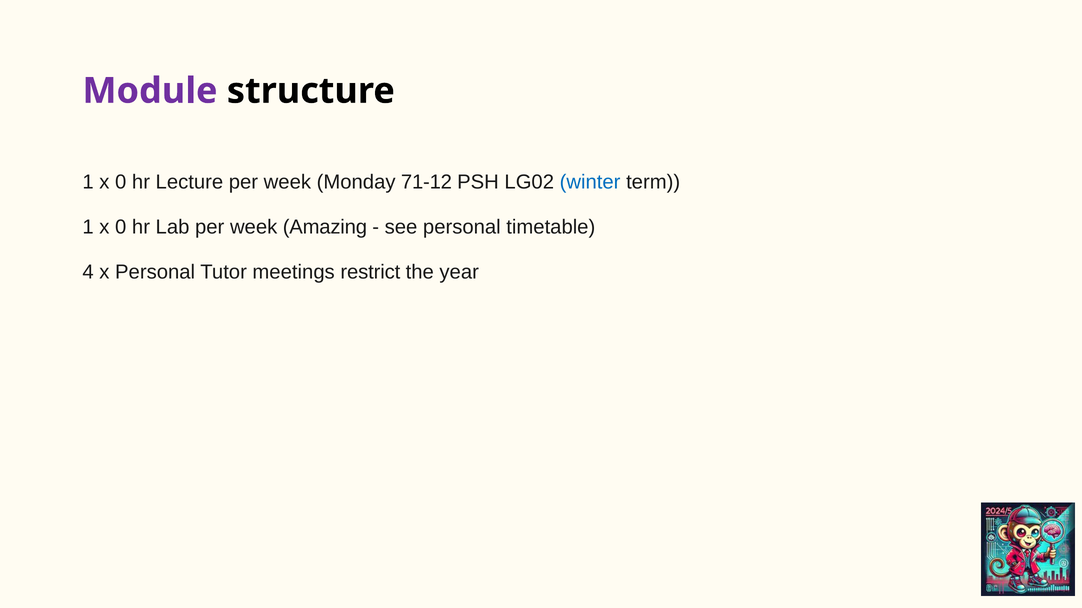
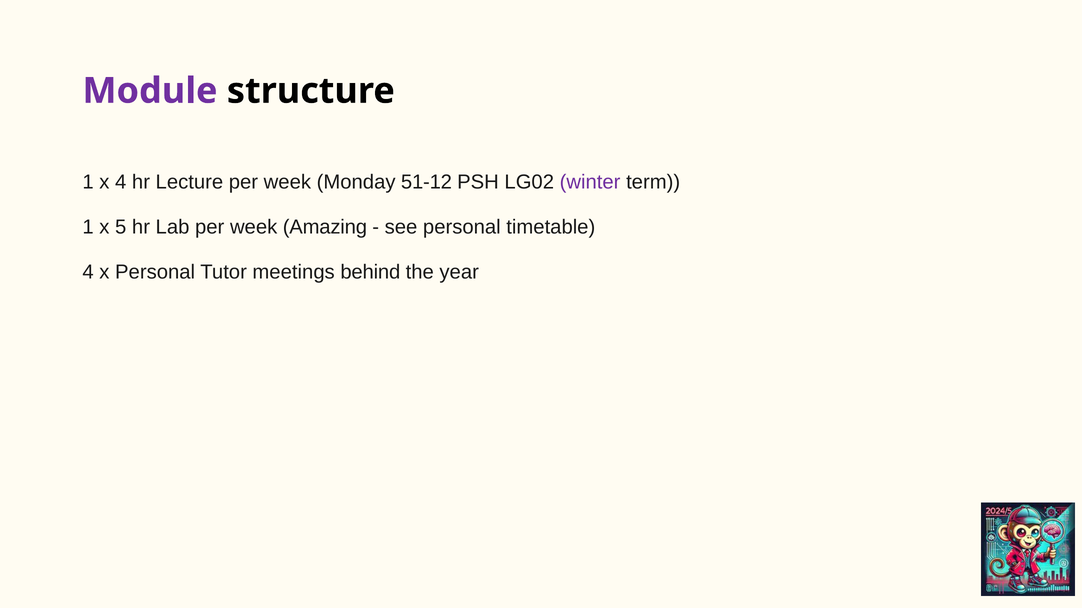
0: 0 -> 4 (121, 182)
71-12: 71-12 -> 51-12 (426, 182)
winter colour: blue -> purple (590, 182)
0: 0 -> 5 (121, 227)
restrict: restrict -> behind (370, 273)
